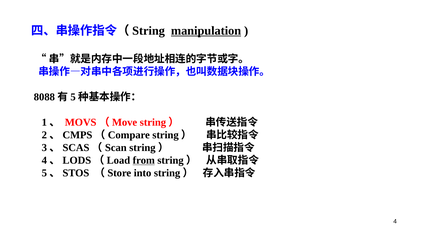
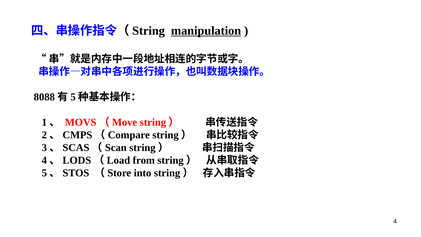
from underline: present -> none (144, 160)
